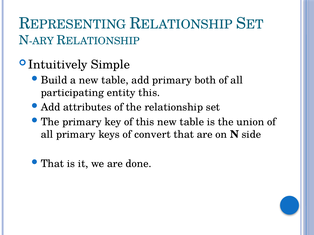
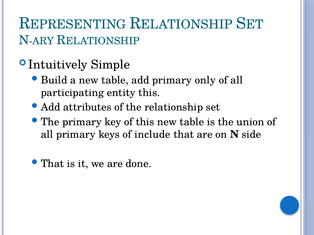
both: both -> only (205, 80)
convert: convert -> include (152, 135)
